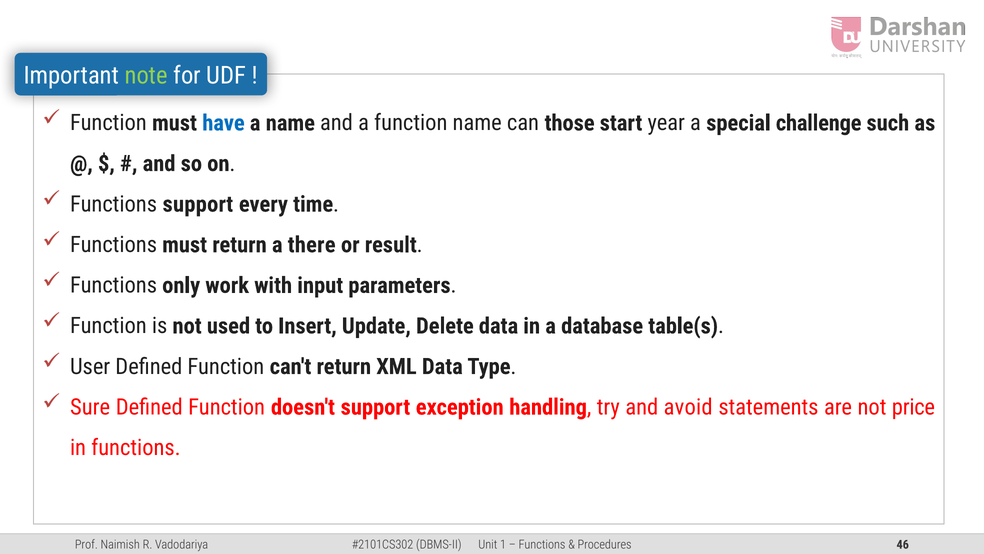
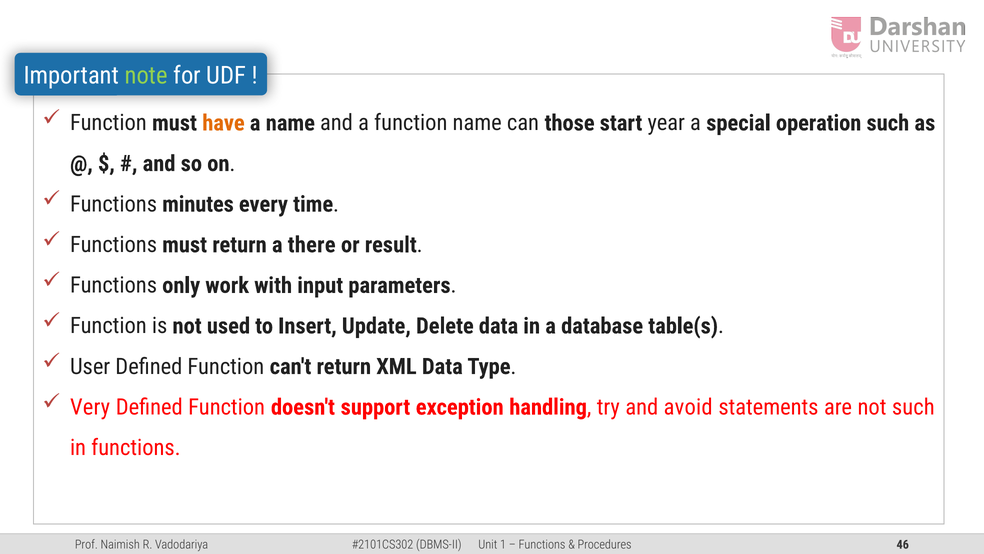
have colour: blue -> orange (223, 123)
challenge: challenge -> operation (819, 123)
Functions support: support -> minutes (198, 204)
Sure: Sure -> Very (90, 407)
not price: price -> such (913, 407)
